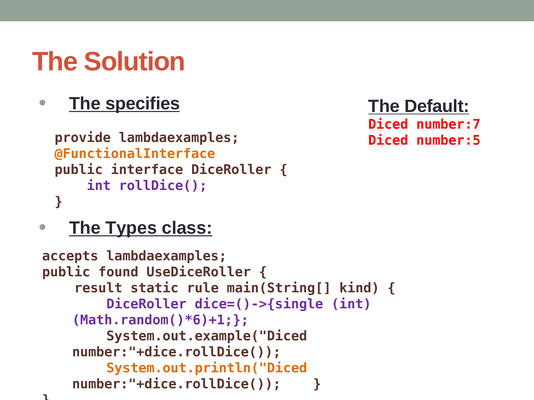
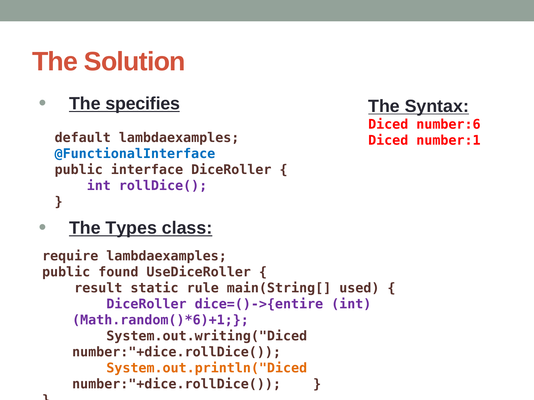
Default: Default -> Syntax (437, 106)
number:7: number:7 -> number:6 (448, 125)
provide: provide -> default (83, 138)
number:5: number:5 -> number:1 (448, 141)
@FunctionalInterface colour: orange -> blue (135, 154)
accepts: accepts -> require (70, 256)
kind: kind -> used (359, 288)
dice=()->{single: dice=()->{single -> dice=()->{entire (259, 304)
System.out.example("Diced: System.out.example("Diced -> System.out.writing("Diced (207, 336)
